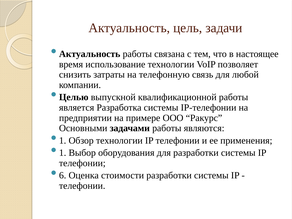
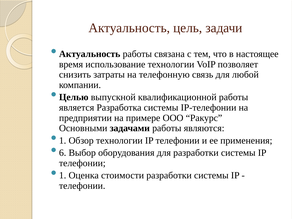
1: 1 -> 6 (63, 153)
6: 6 -> 1 (63, 175)
